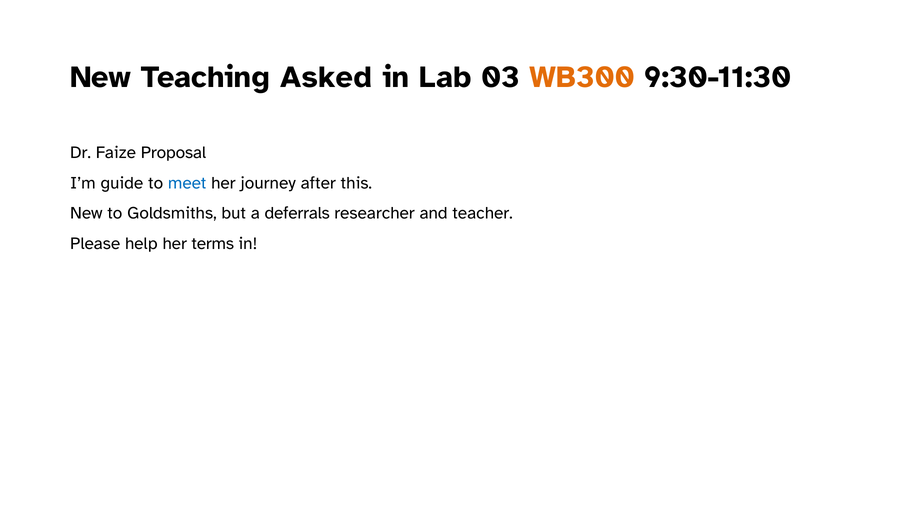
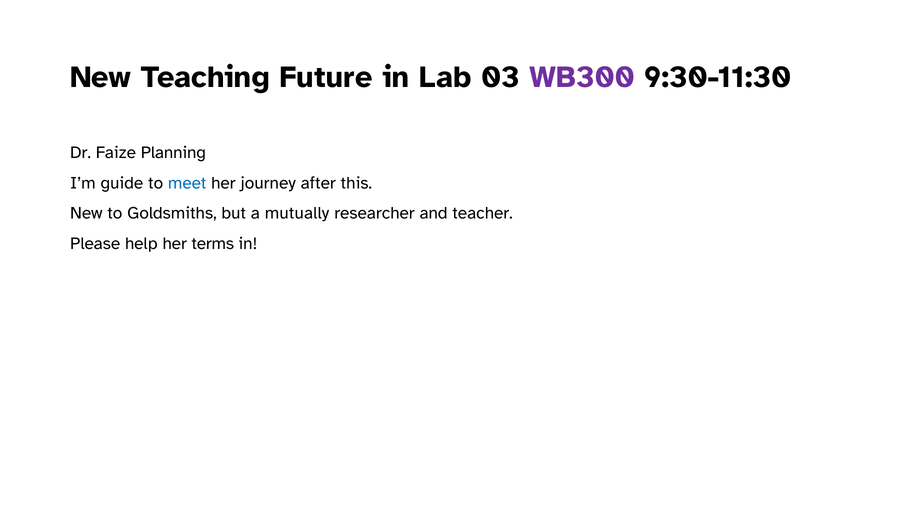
Asked: Asked -> Future (326, 77)
WB300 colour: orange -> purple (582, 77)
Proposal: Proposal -> Planning (173, 153)
deferrals: deferrals -> mutually (297, 213)
